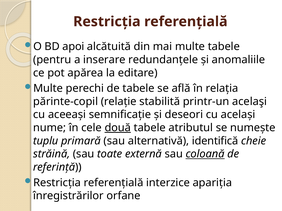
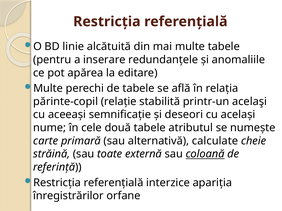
apoi: apoi -> linie (73, 47)
două underline: present -> none (118, 128)
tuplu: tuplu -> carte (46, 141)
identifică: identifică -> calculate (215, 141)
